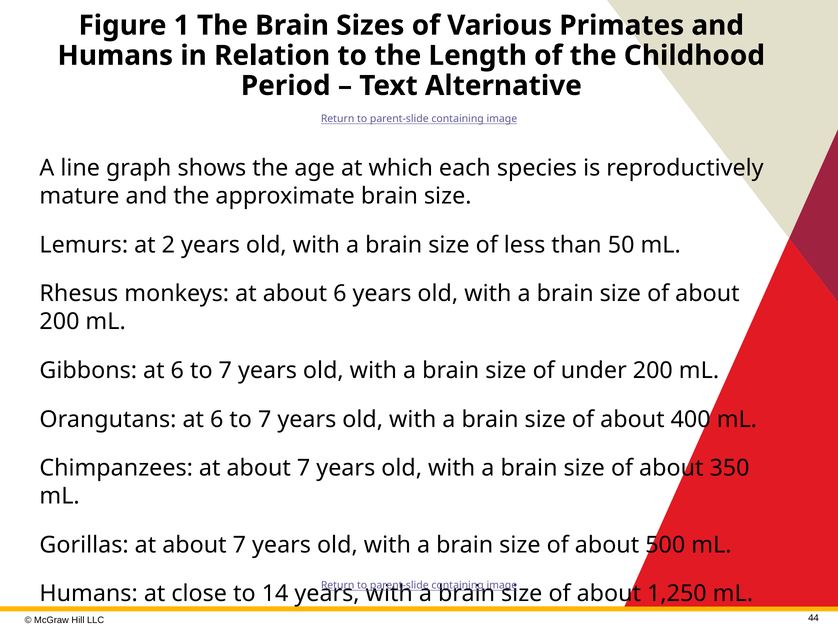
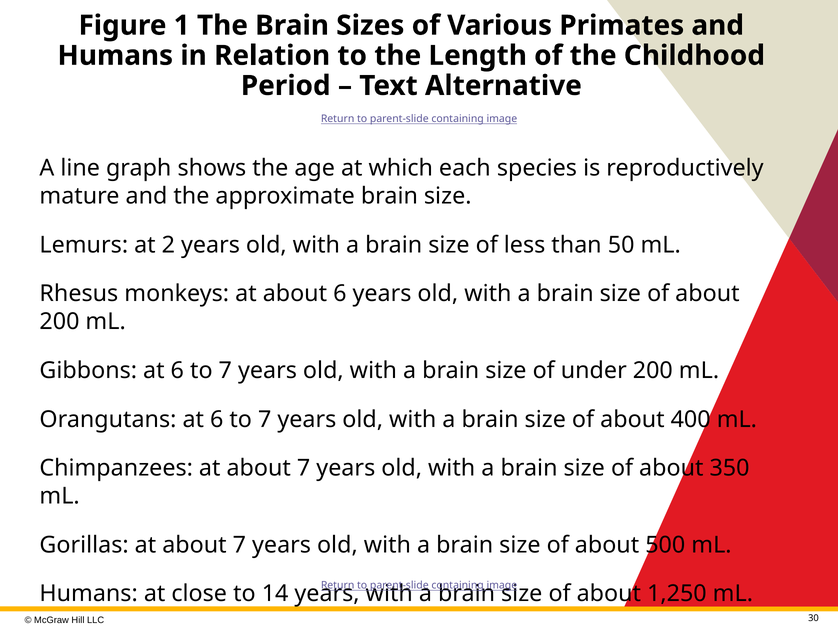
44: 44 -> 30 (813, 619)
